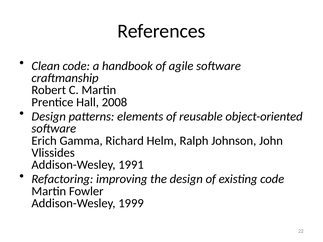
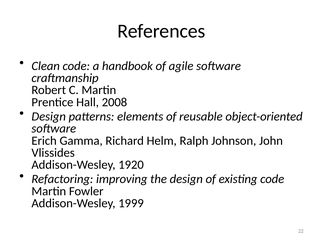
1991: 1991 -> 1920 (131, 165)
